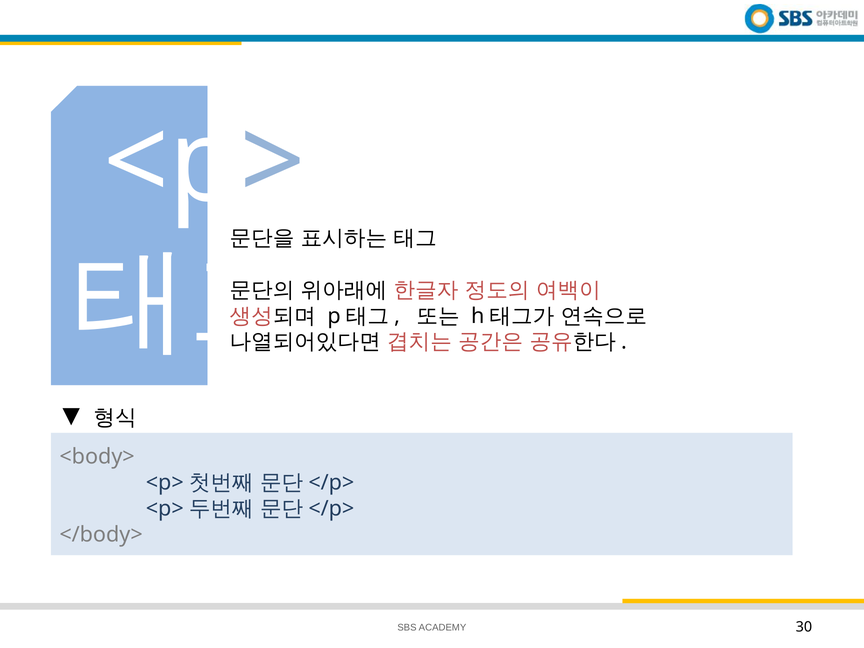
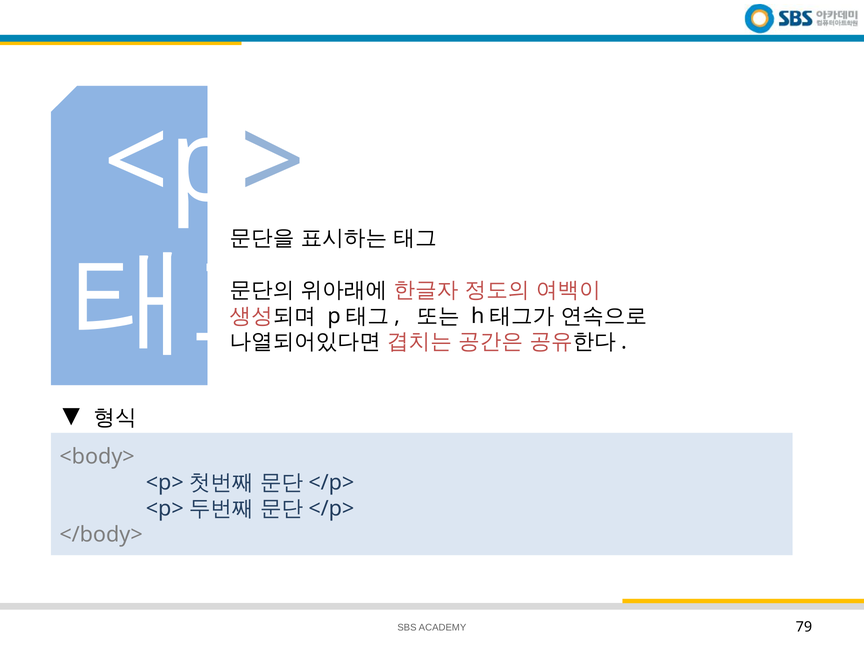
30: 30 -> 79 (804, 627)
